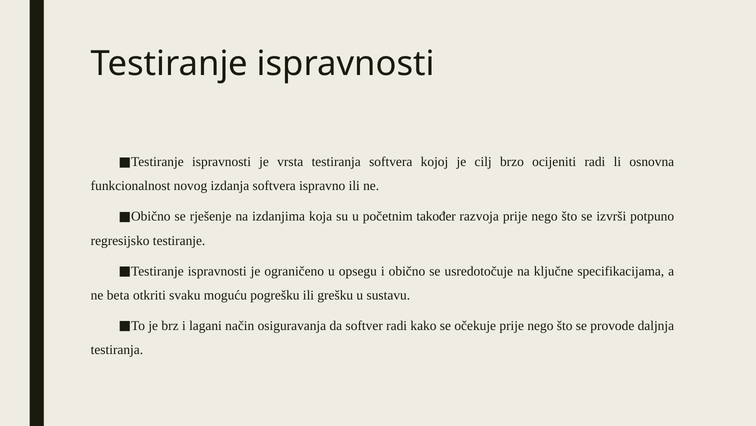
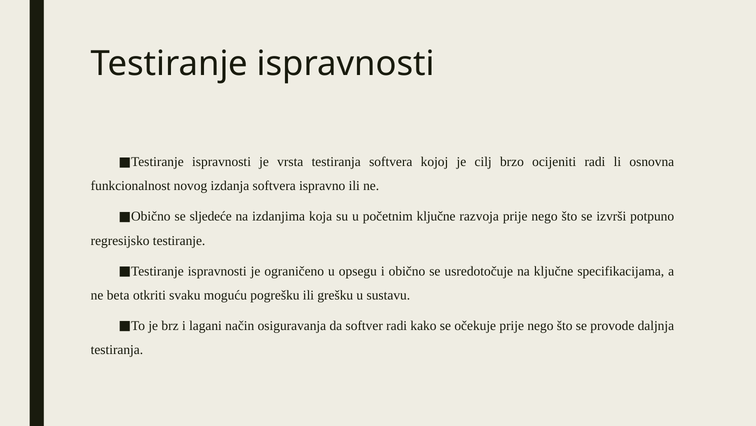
rješenje: rješenje -> sljedeće (211, 216)
početnim također: također -> ključne (436, 216)
